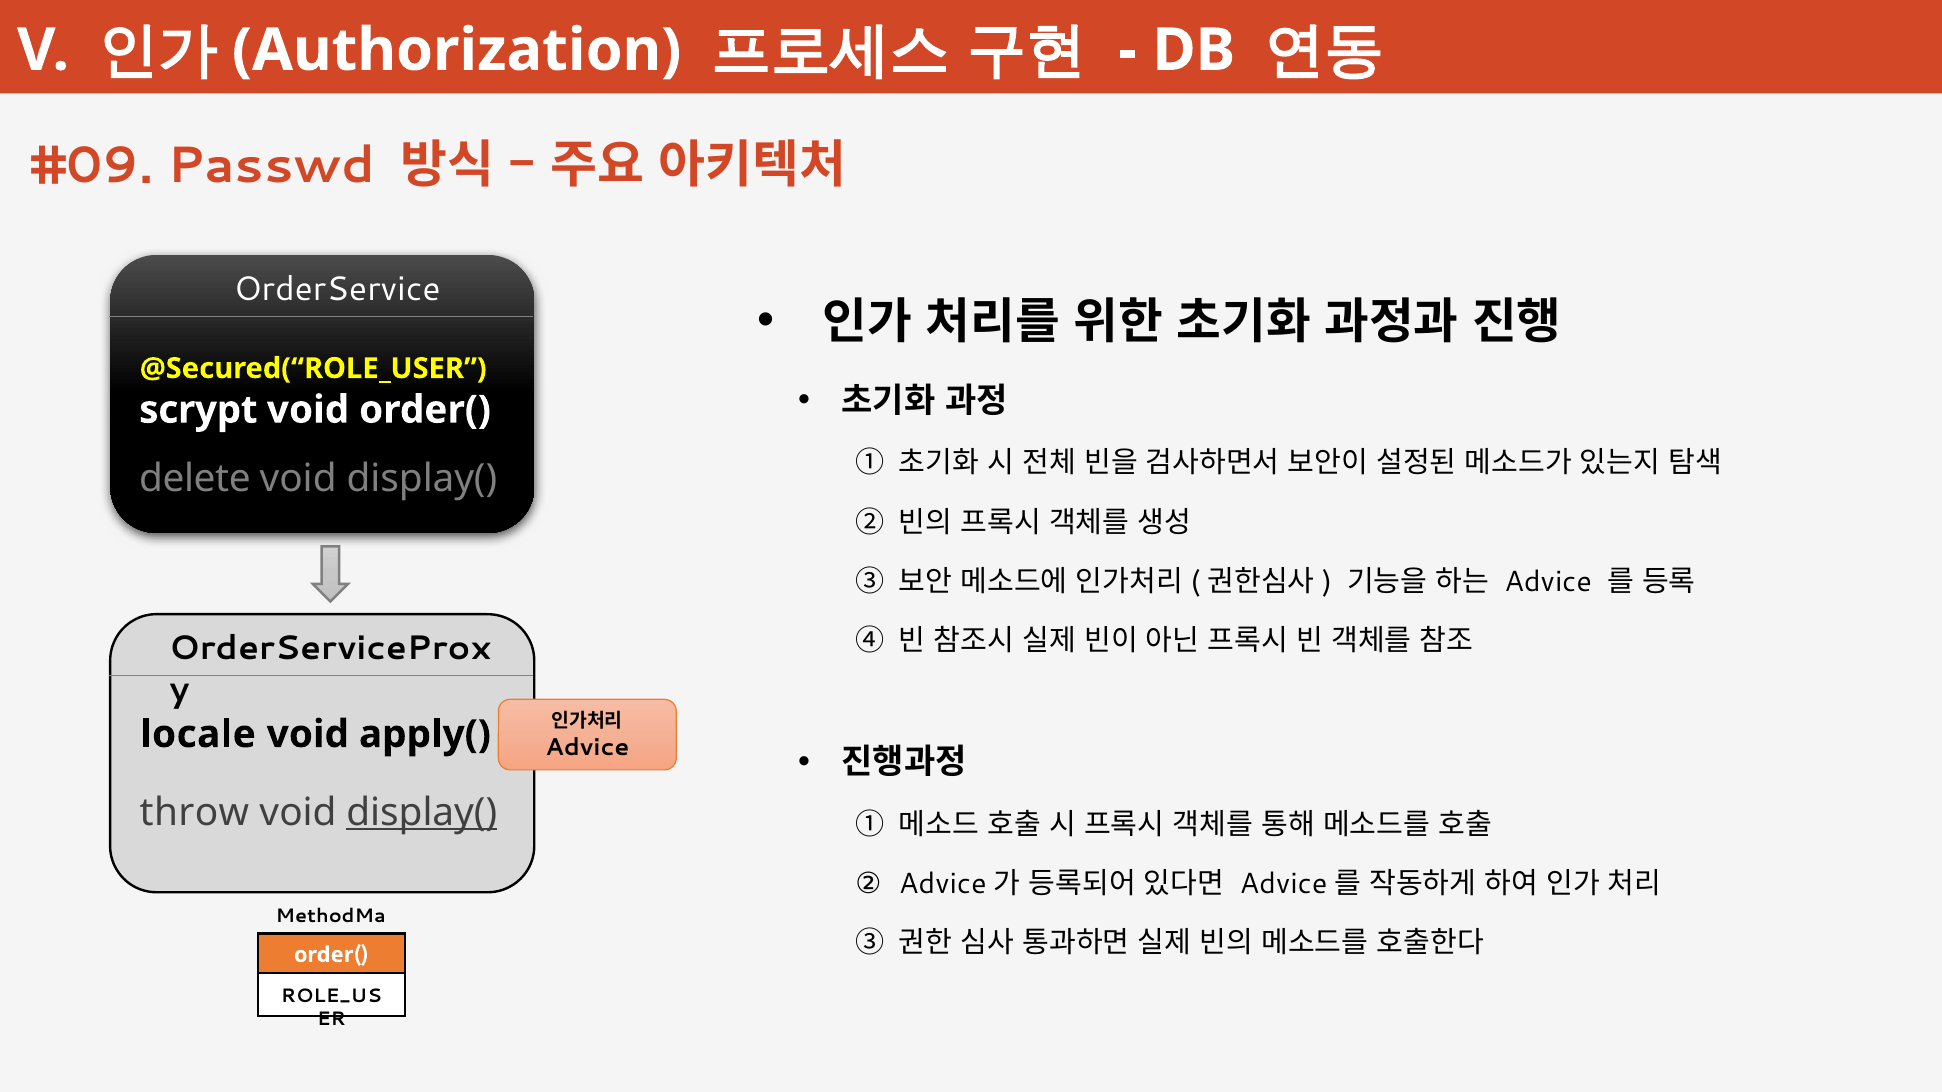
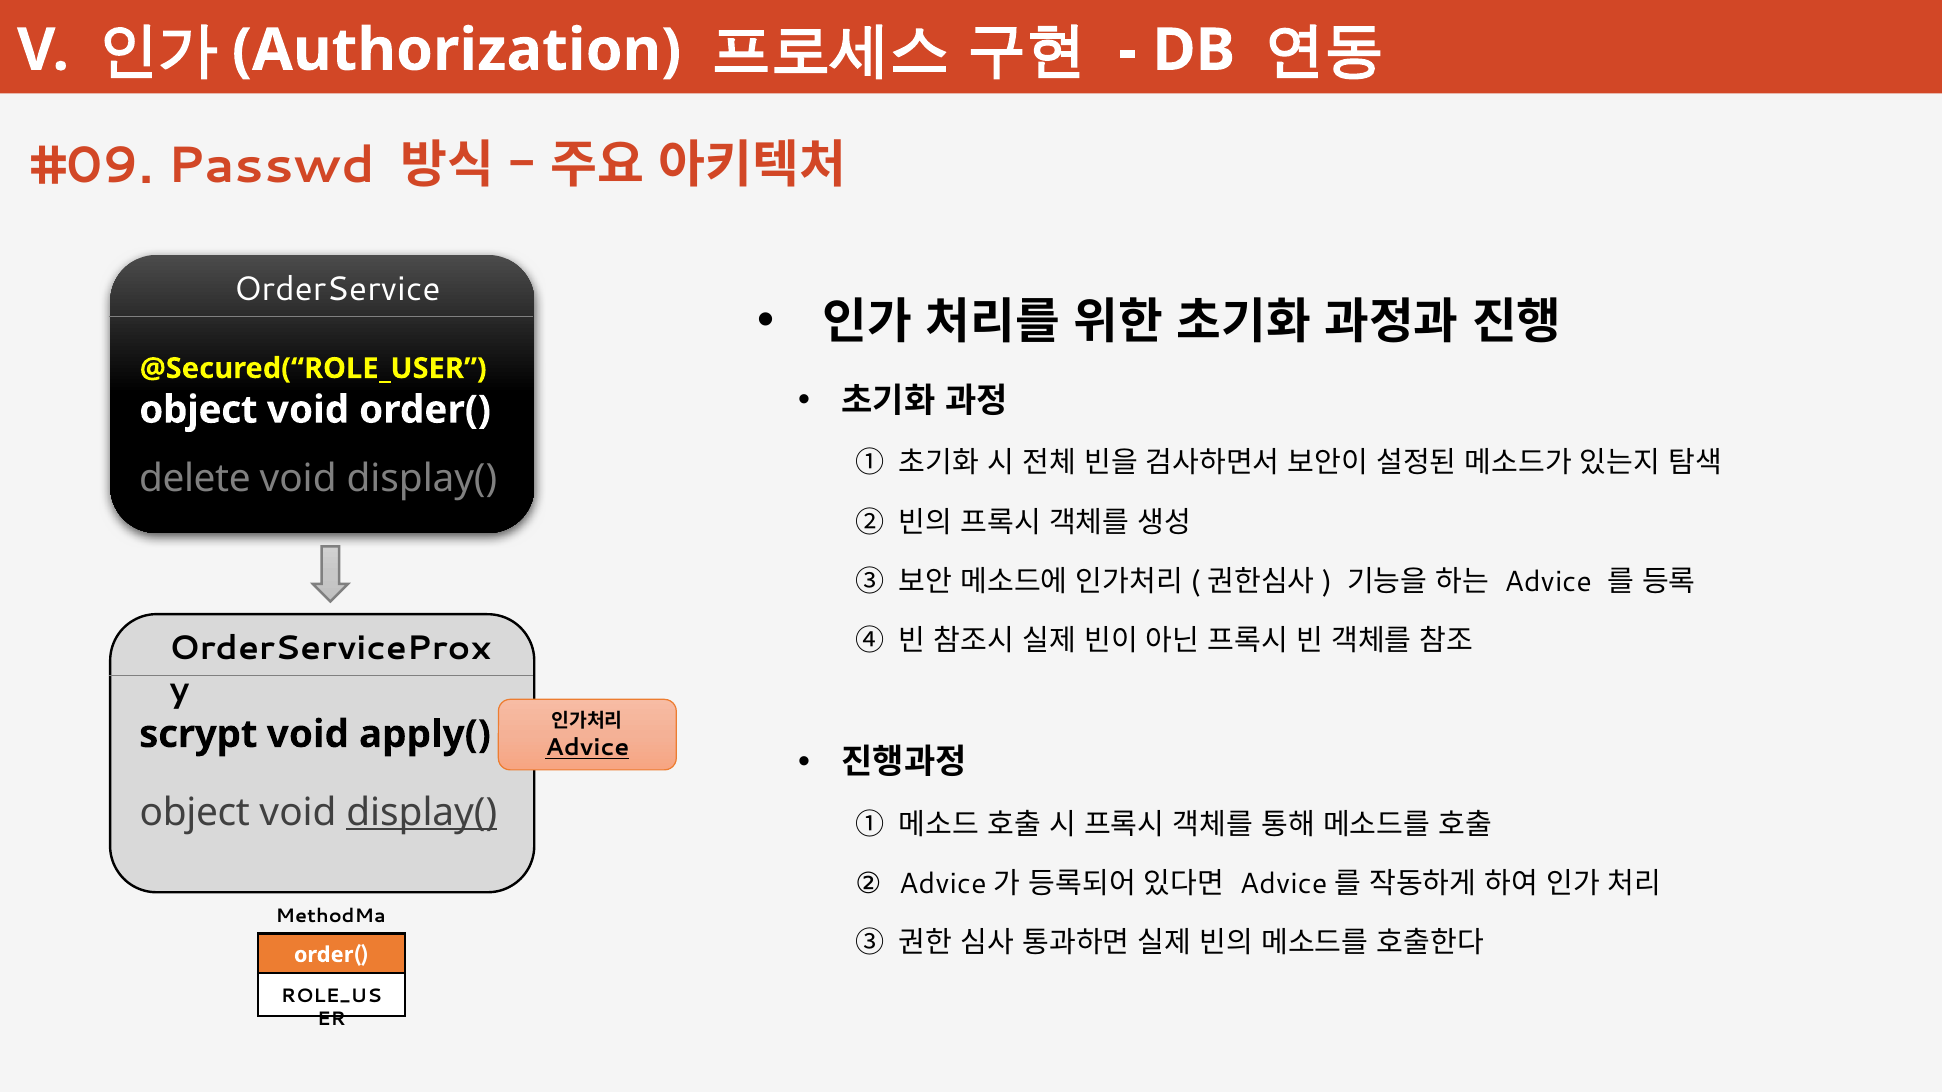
scrypt: scrypt -> object (198, 410)
locale: locale -> scrypt (198, 735)
Advice underline: none -> present (587, 748)
throw: throw -> object (195, 813)
